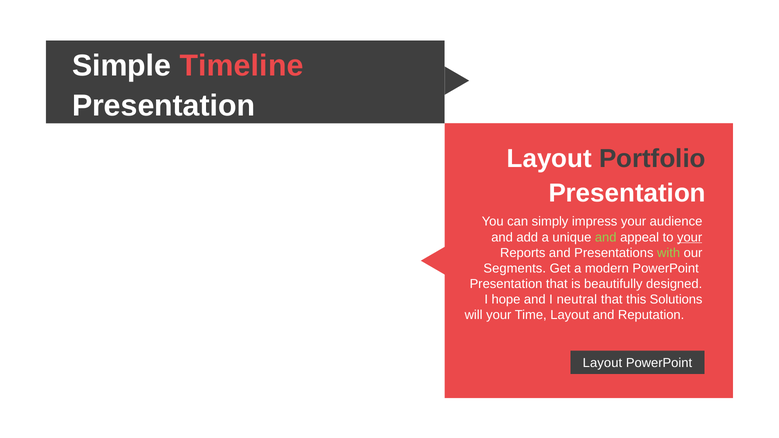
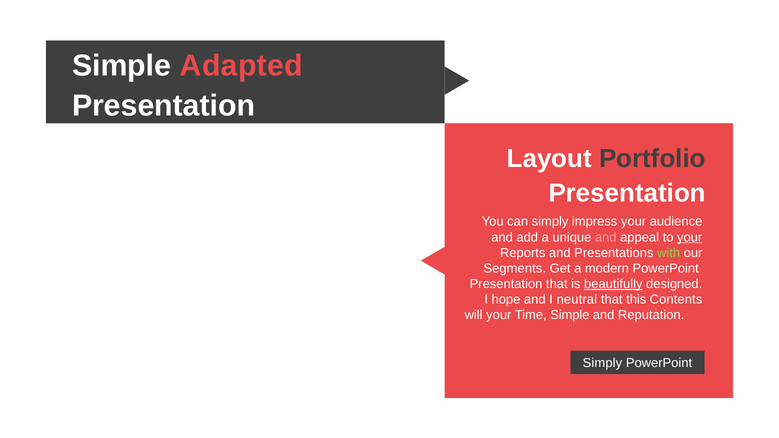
Timeline: Timeline -> Adapted (241, 66)
and colour: light green -> pink (606, 237)
beautifully underline: none -> present (613, 284)
Solutions: Solutions -> Contents (676, 300)
Time Layout: Layout -> Simple (570, 315)
Layout: Layout -> Simply (602, 363)
